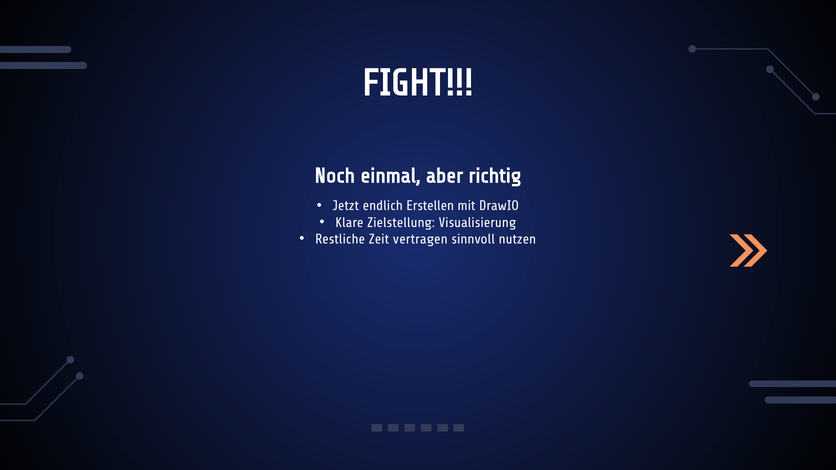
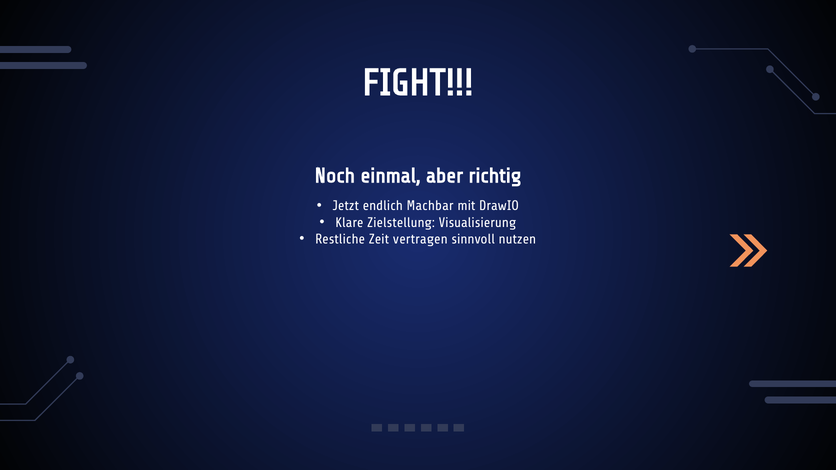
Erstellen: Erstellen -> Machbar (430, 206)
